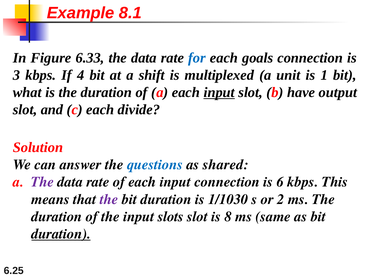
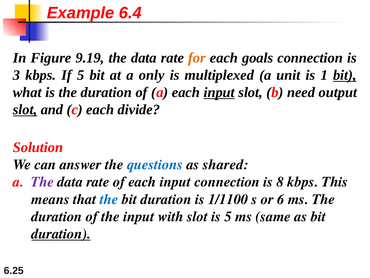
8.1: 8.1 -> 6.4 (130, 13)
6.33: 6.33 -> 9.19 (90, 58)
for colour: blue -> orange (197, 58)
If 4: 4 -> 5 (81, 75)
shift: shift -> only (152, 75)
bit underline: none -> present (345, 75)
have: have -> need (301, 92)
slot underline: none -> present (25, 110)
6: 6 -> 8 (280, 182)
the colour: purple -> blue (109, 199)
1/1030: 1/1030 -> 1/1100 (228, 199)
2: 2 -> 6 (281, 199)
slots: slots -> with (171, 216)
is 8: 8 -> 5 (228, 216)
